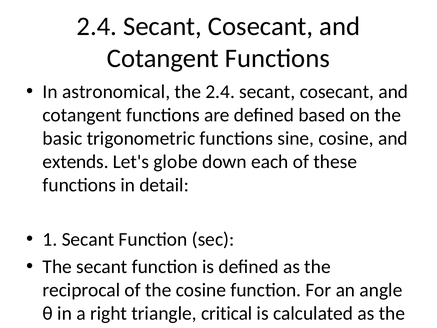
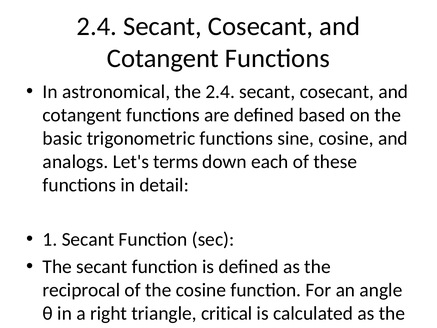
extends: extends -> analogs (75, 162)
globe: globe -> terms (176, 162)
